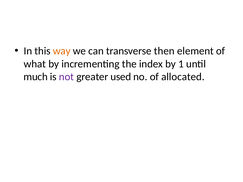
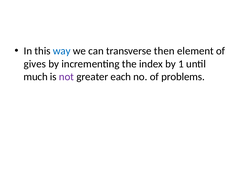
way colour: orange -> blue (62, 51)
what: what -> gives (35, 64)
used: used -> each (121, 77)
allocated: allocated -> problems (183, 77)
